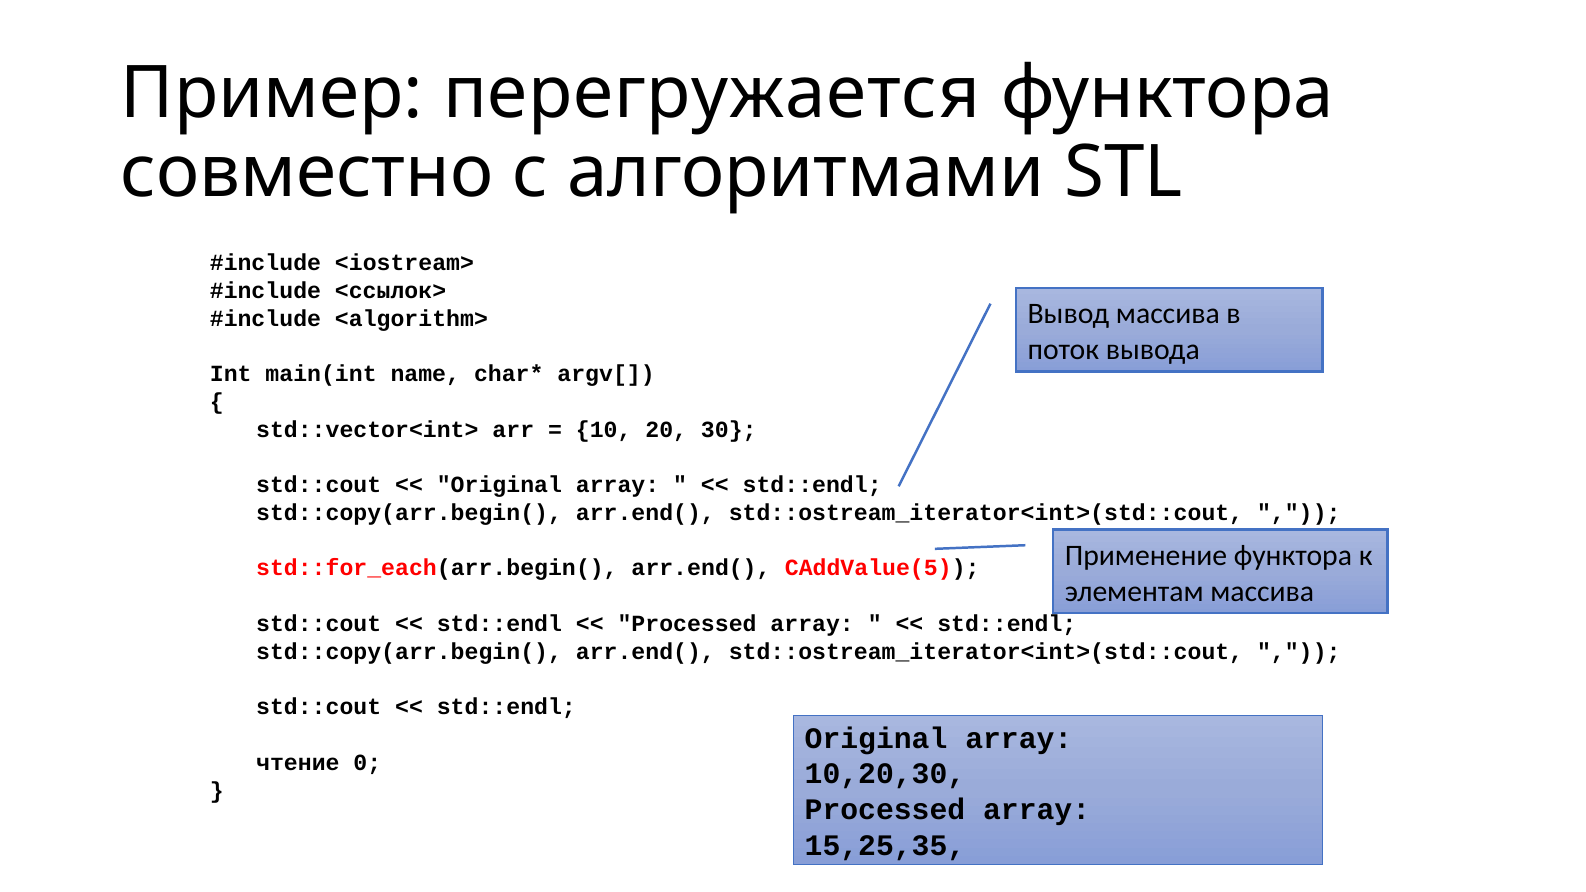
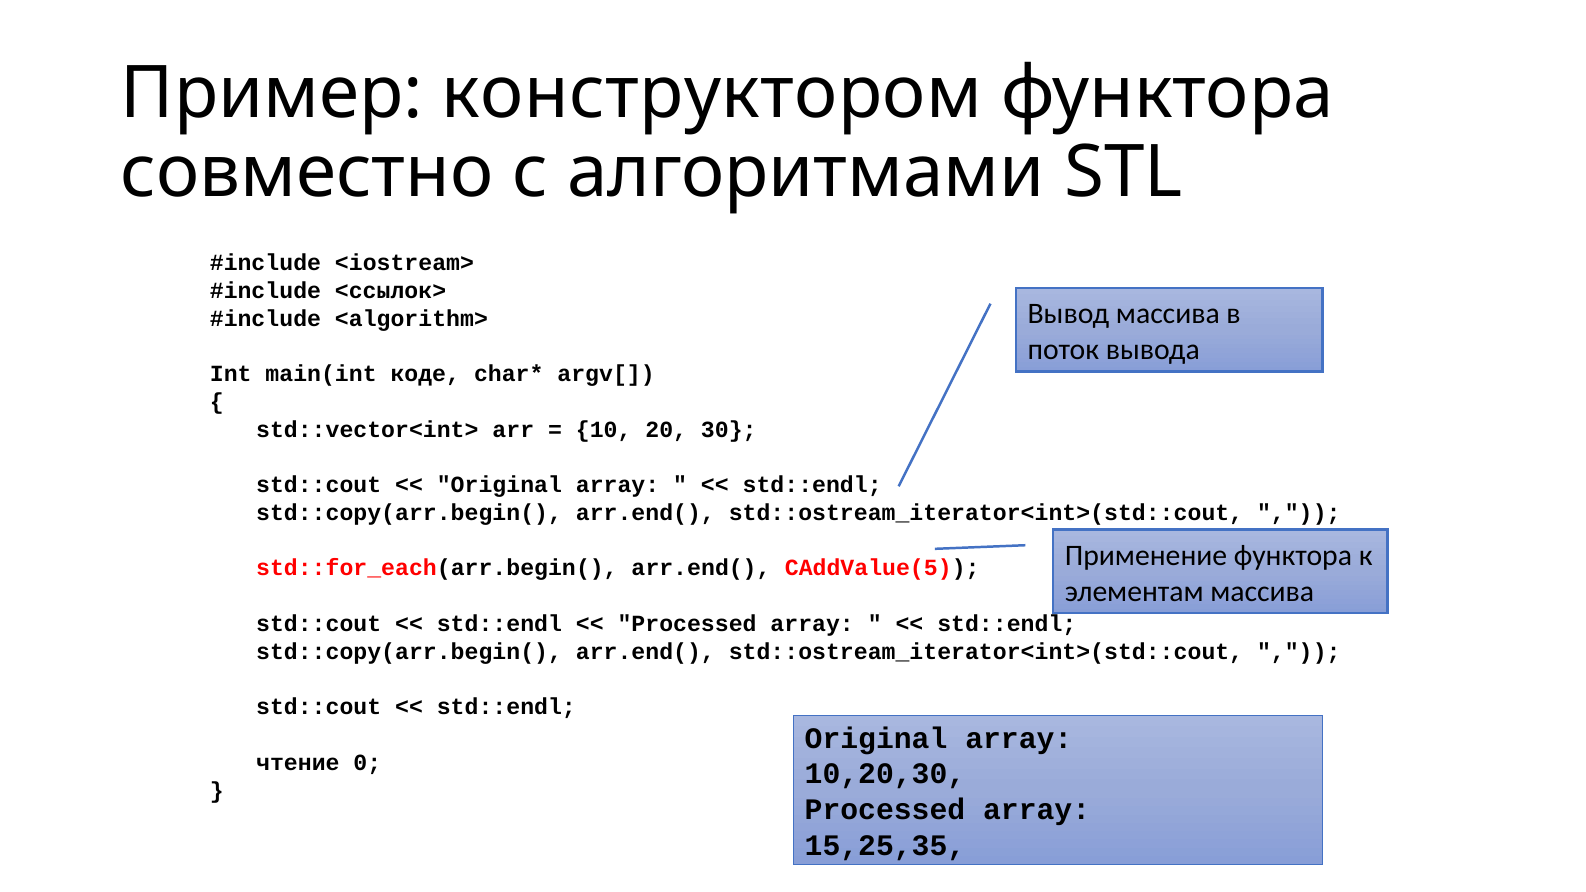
перегружается: перегружается -> конструктором (712, 94)
name: name -> коде (425, 374)
